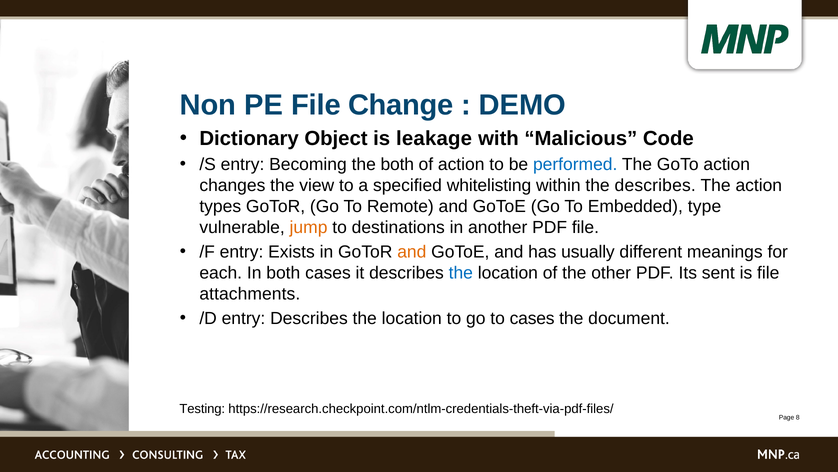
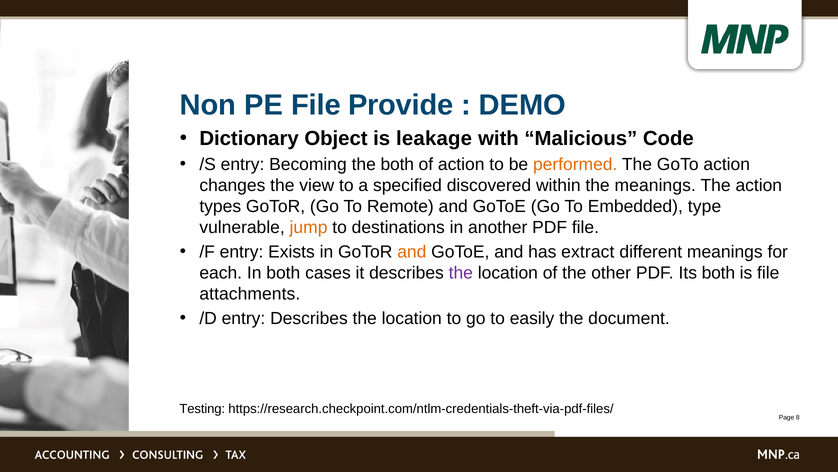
Change: Change -> Provide (401, 105)
performed colour: blue -> orange (575, 164)
whitelisting: whitelisting -> discovered (489, 185)
the describes: describes -> meanings (655, 185)
usually: usually -> extract (588, 252)
the colour: blue -> purple (461, 273)
Its sent: sent -> both (718, 273)
to cases: cases -> easily (532, 318)
